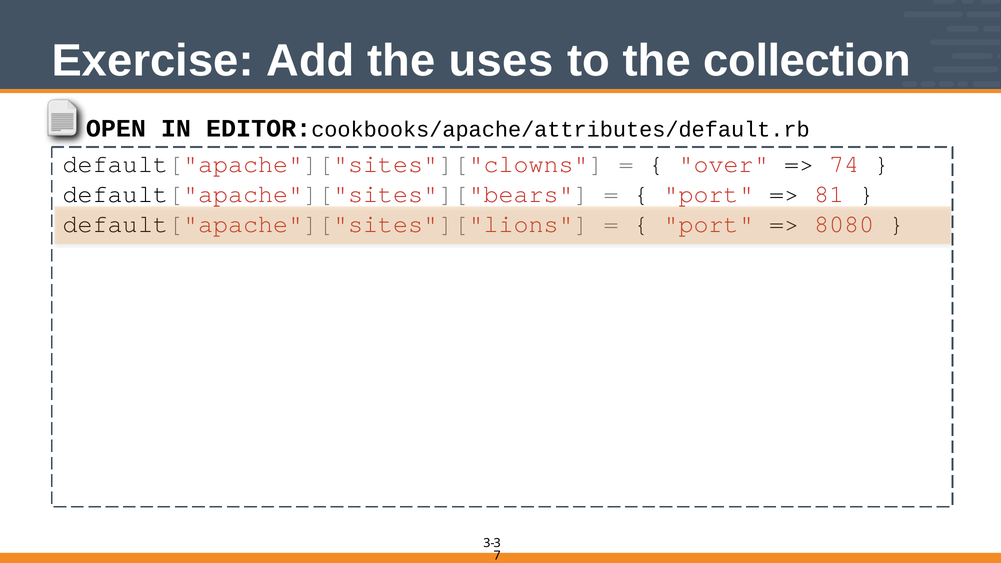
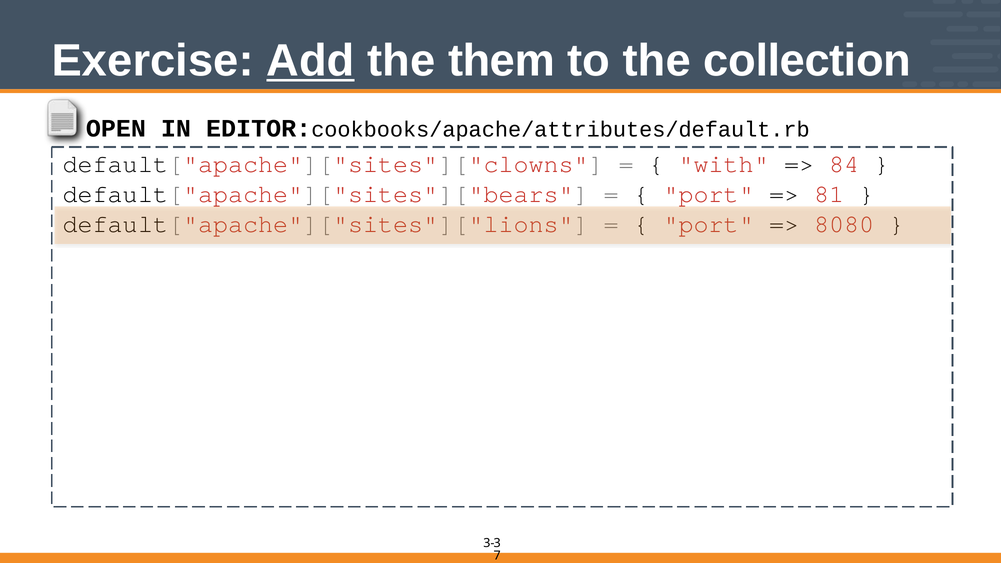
Add underline: none -> present (310, 61)
uses: uses -> them (501, 61)
over: over -> with (724, 164)
74: 74 -> 84 (844, 164)
